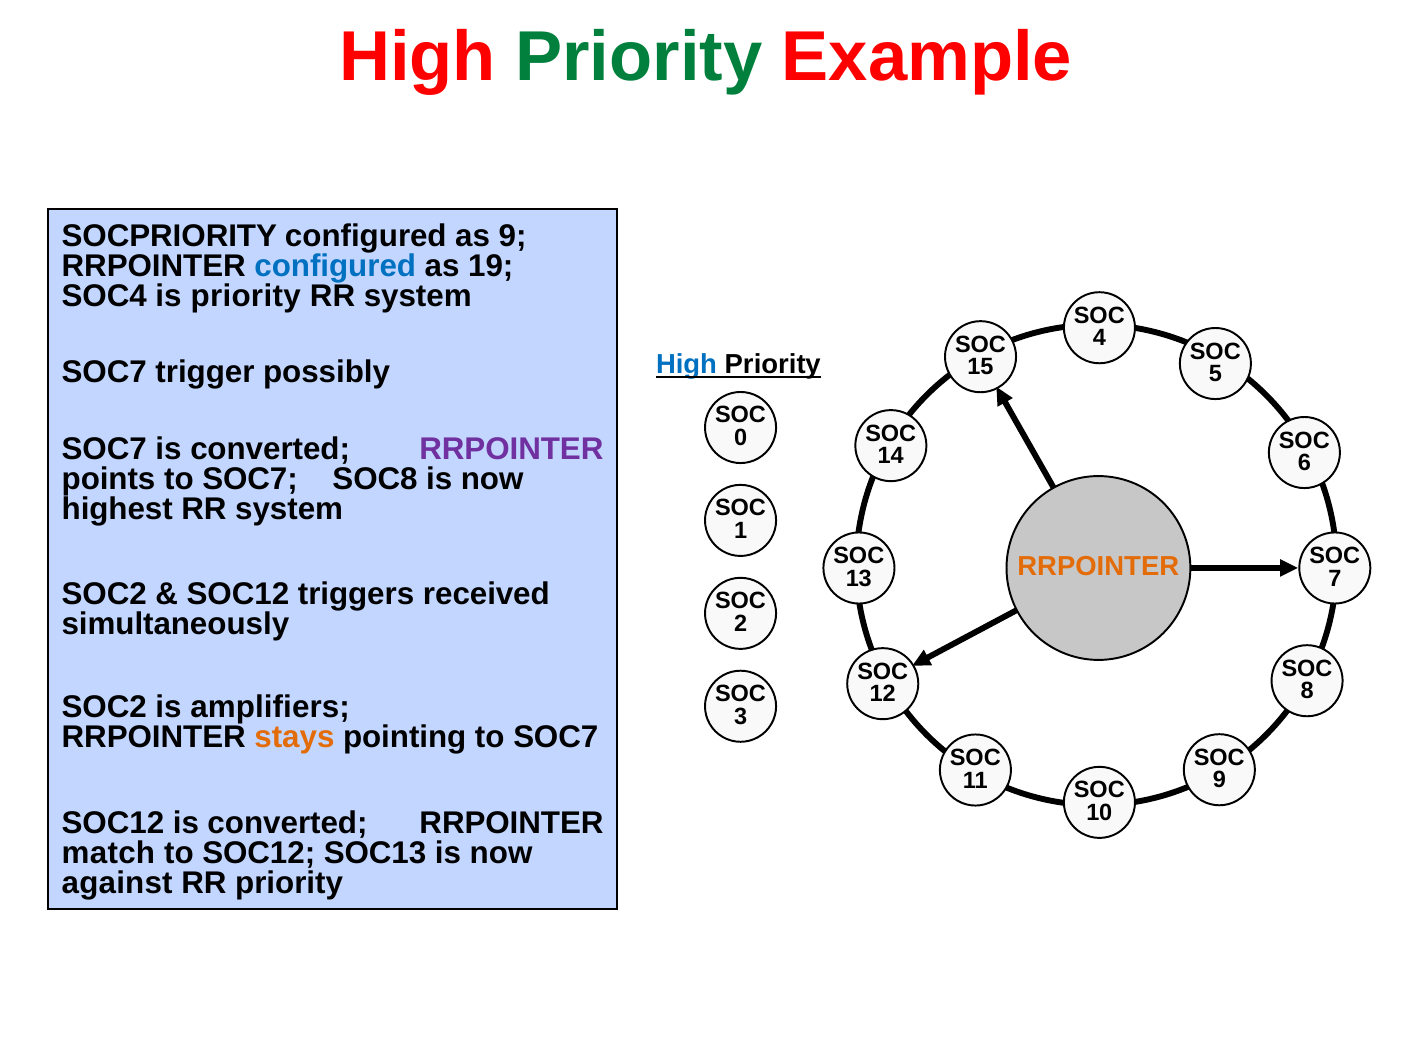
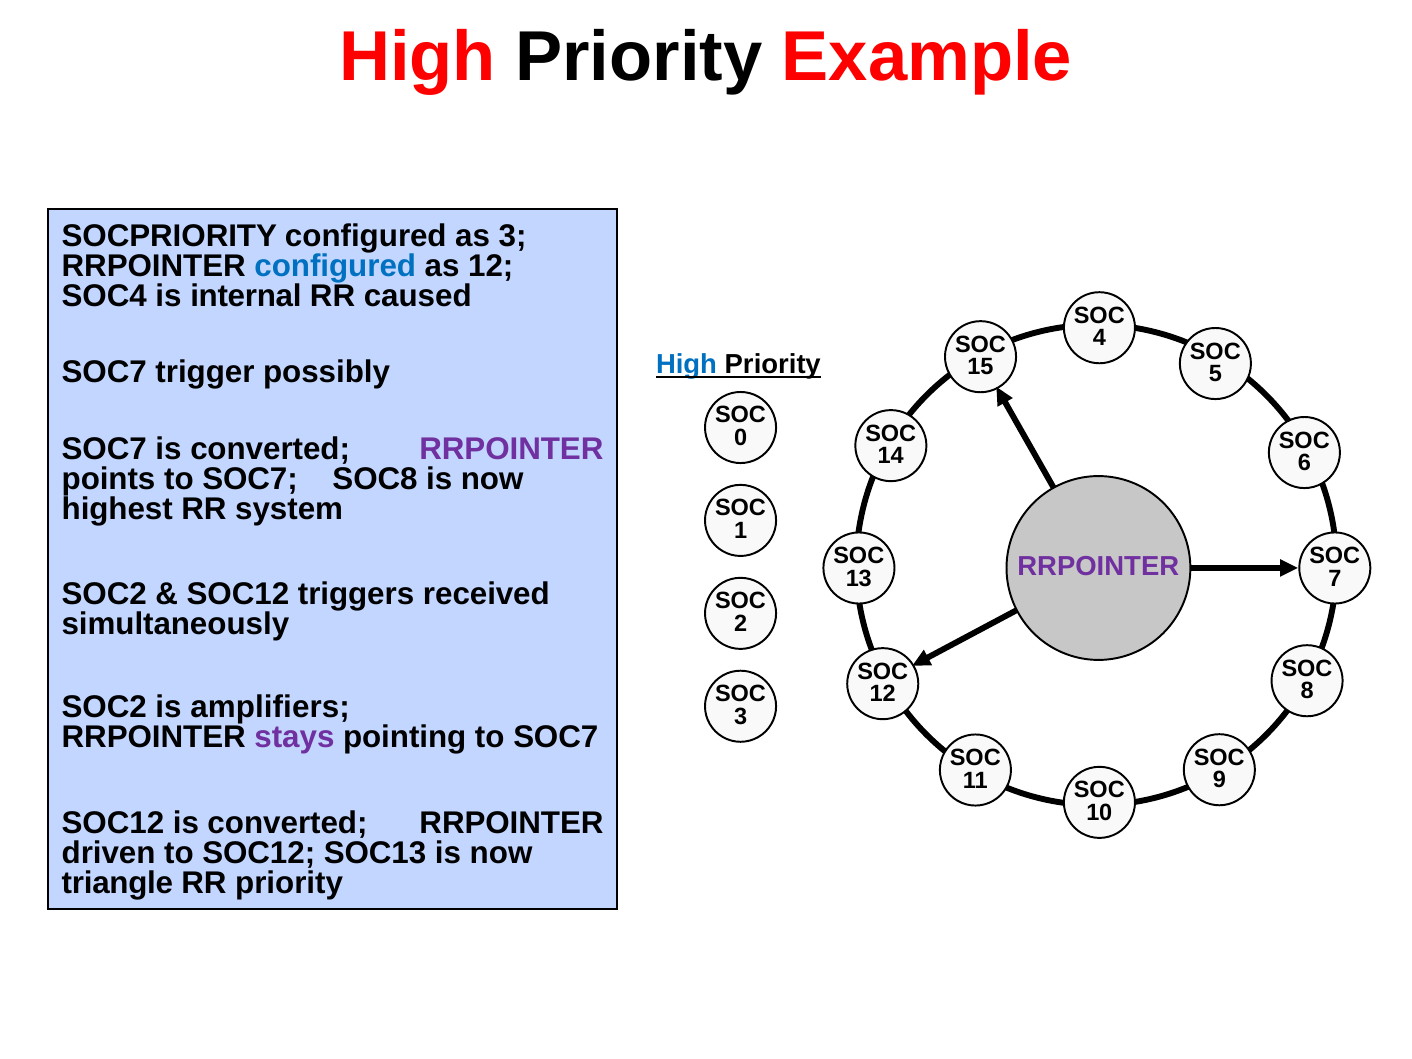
Priority colour: green -> black (639, 57)
as 9: 9 -> 3 (513, 236)
as 19: 19 -> 12 (491, 266)
is priority: priority -> internal (246, 296)
system: system -> caused (418, 296)
RRPOINTER colour: orange -> purple (1098, 567)
stays colour: orange -> purple (294, 737)
match: match -> driven (109, 853)
against: against -> triangle (117, 883)
